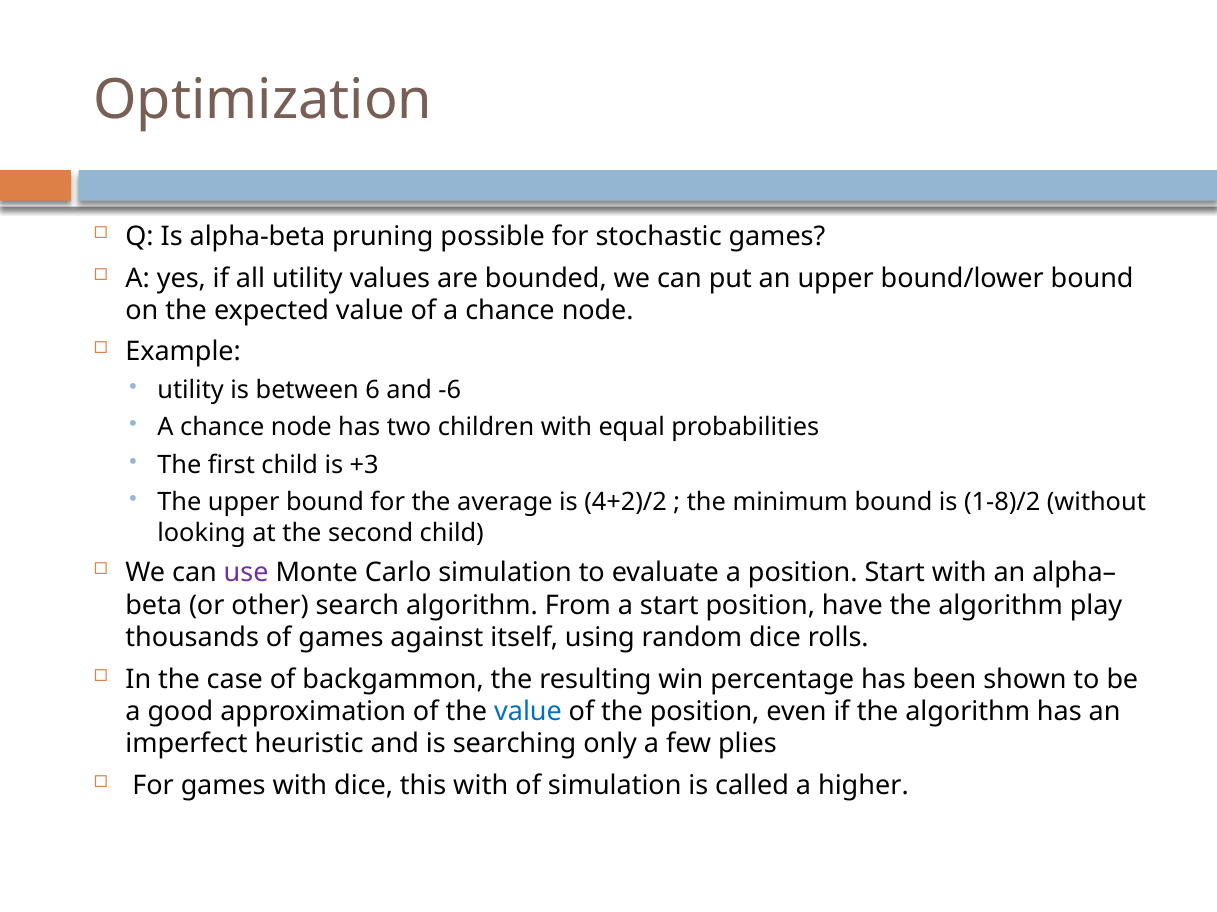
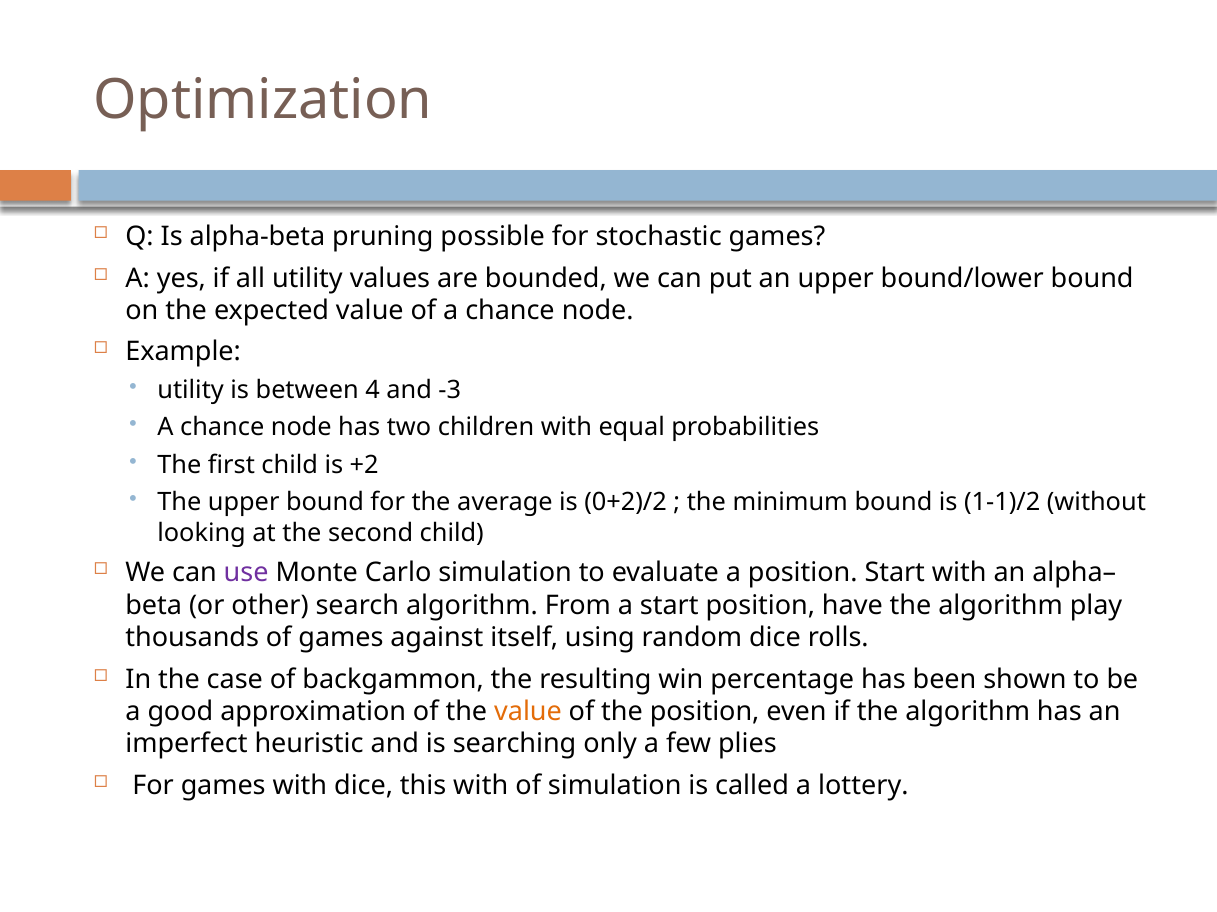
6: 6 -> 4 (373, 390)
-6: -6 -> -3 (450, 390)
+3: +3 -> +2 (364, 465)
4+2)/2: 4+2)/2 -> 0+2)/2 (626, 503)
1-8)/2: 1-8)/2 -> 1-1)/2 (1002, 503)
value colour: blue -> orange (528, 712)
higher: higher -> lottery (863, 786)
